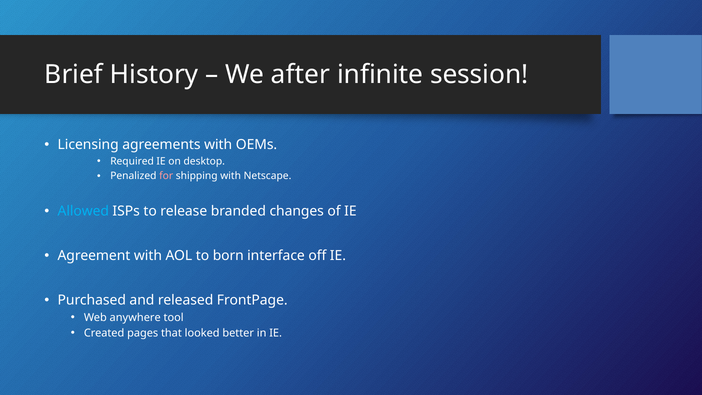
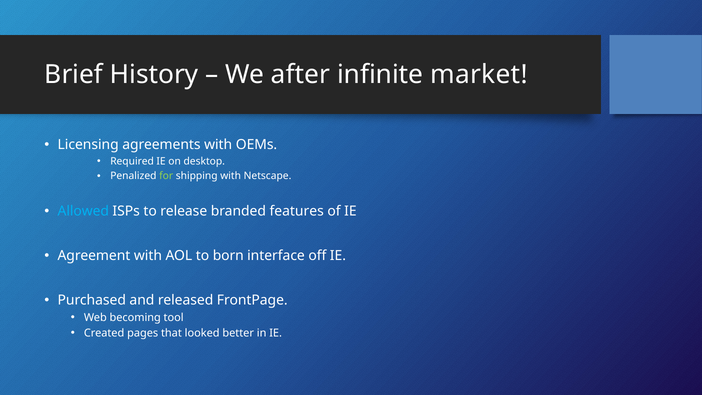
session: session -> market (479, 74)
for colour: pink -> light green (166, 176)
changes: changes -> features (297, 211)
anywhere: anywhere -> becoming (135, 317)
